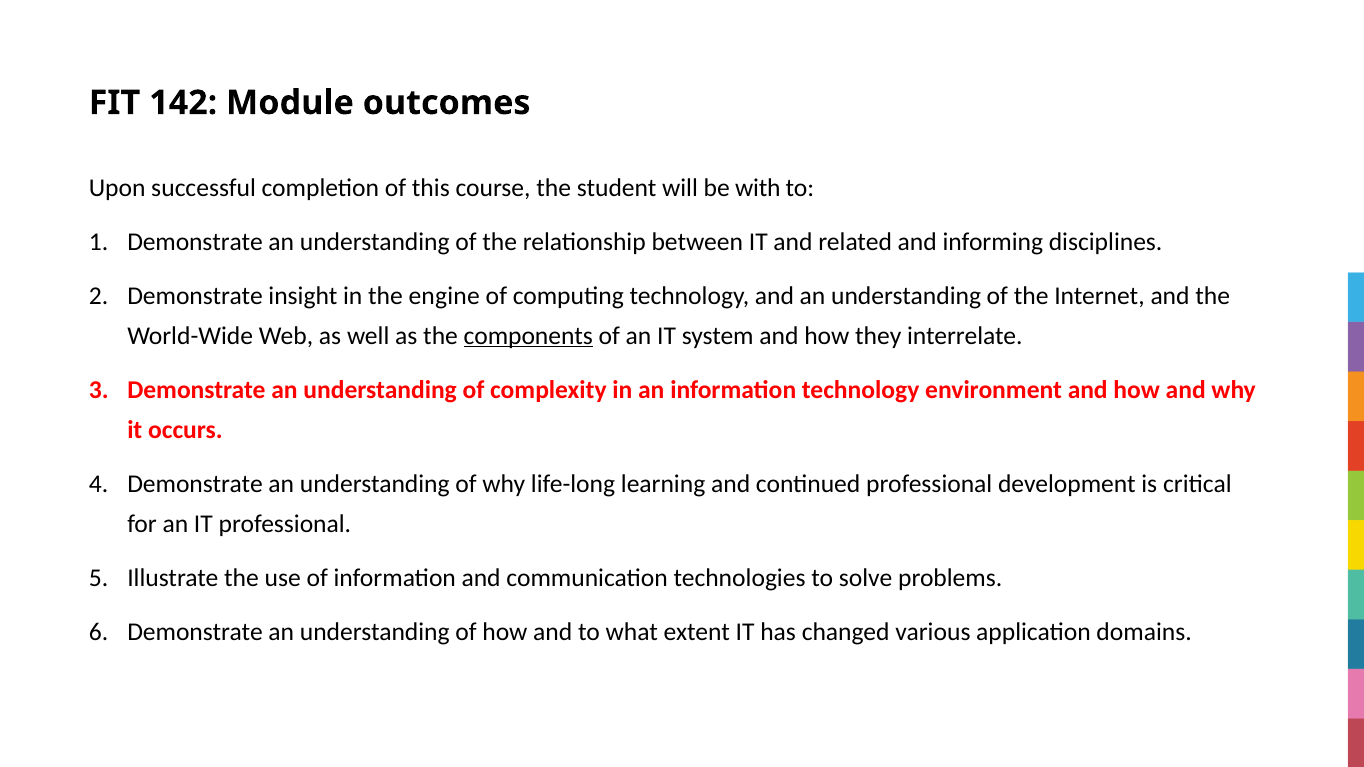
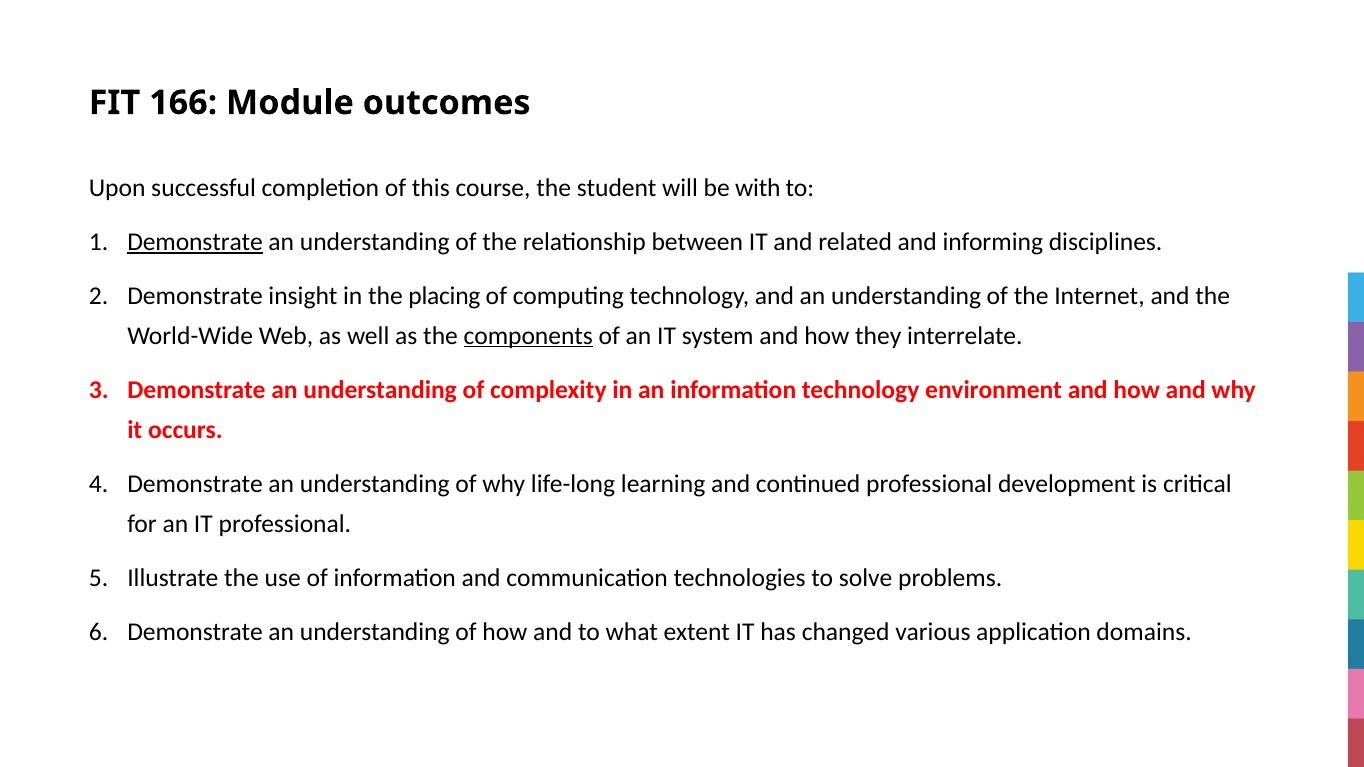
142: 142 -> 166 (183, 103)
Demonstrate underline: none -> present (195, 242)
engine: engine -> placing (444, 296)
